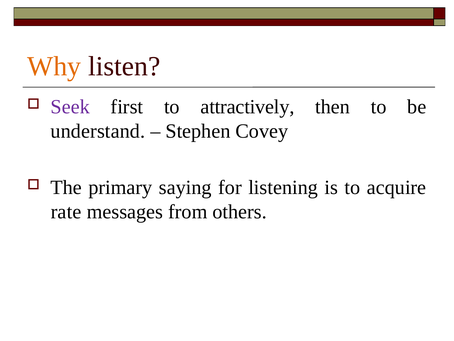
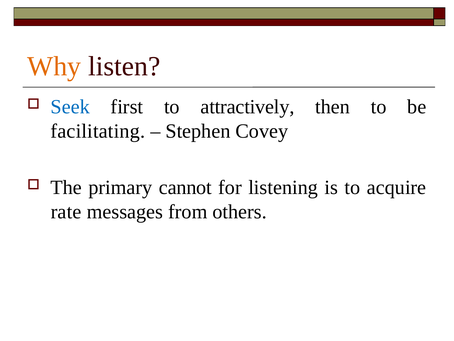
Seek colour: purple -> blue (70, 107)
understand: understand -> facilitating (98, 131)
saying: saying -> cannot (185, 187)
